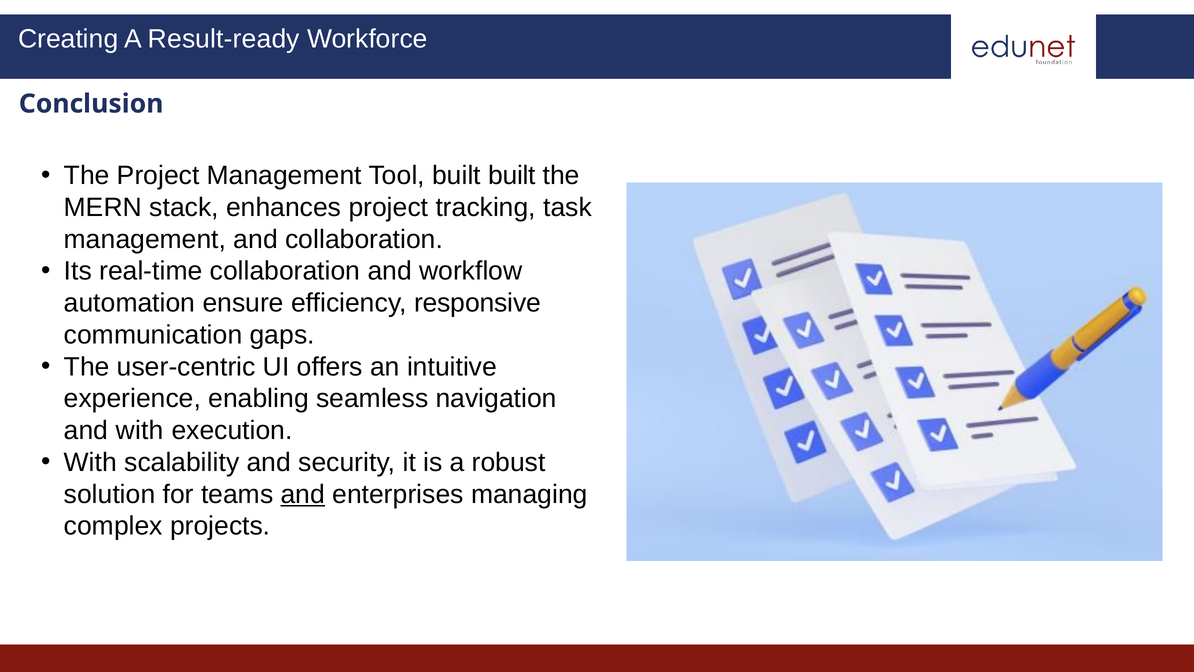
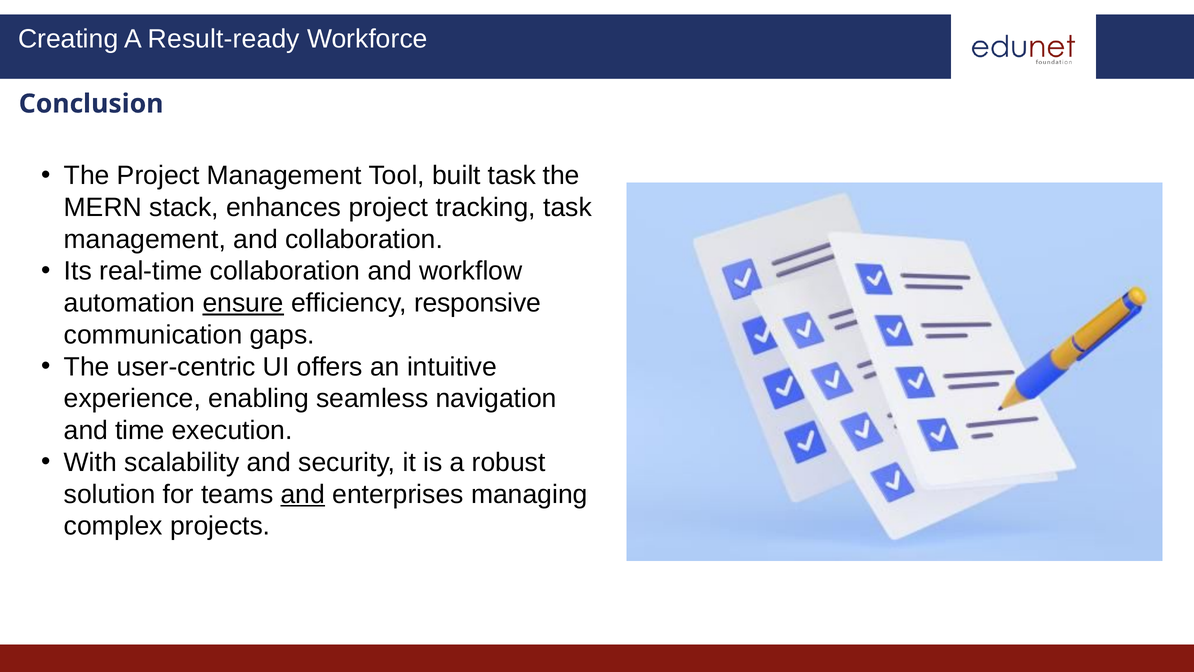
built built: built -> task (512, 176)
ensure underline: none -> present (243, 303)
and with: with -> time (140, 430)
